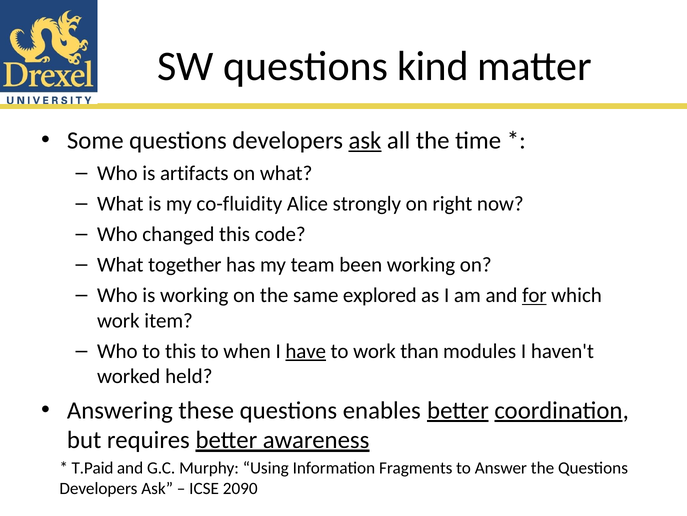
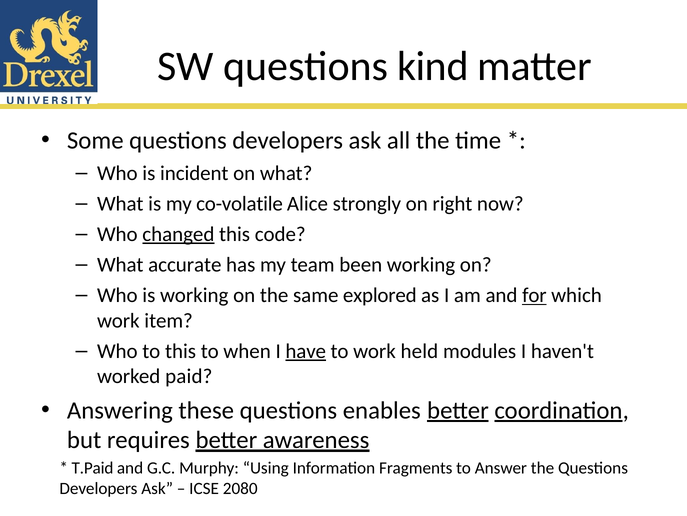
ask underline: present -> none (365, 140)
artifacts: artifacts -> incident (194, 173)
co-fluidity: co-fluidity -> co-volatile (239, 203)
changed underline: none -> present (178, 234)
together: together -> accurate (185, 264)
than: than -> held (419, 351)
held: held -> paid (189, 376)
2090: 2090 -> 2080 (240, 488)
